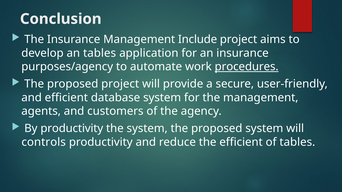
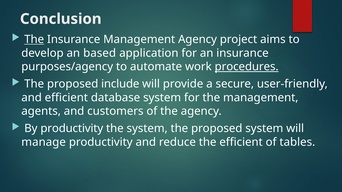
The underline: none -> present (34, 39)
Management Include: Include -> Agency (198, 39)
an tables: tables -> based (100, 53)
proposed project: project -> include (120, 84)
controls: controls -> manage (44, 142)
